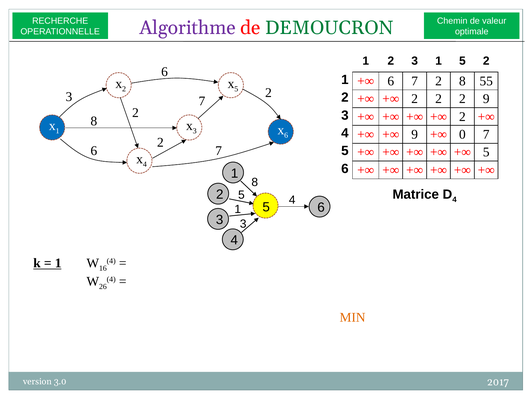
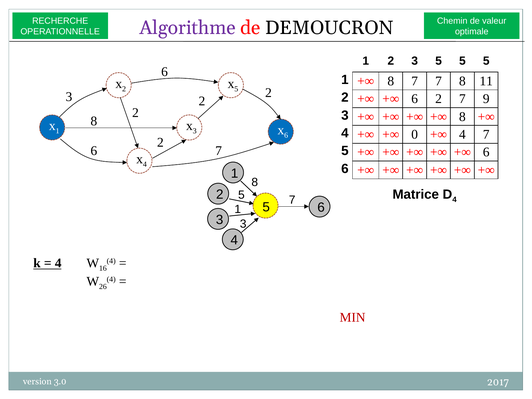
DEMOUCRON colour: green -> black (329, 28)
2 3 1: 1 -> 5 (439, 61)
2: 2 -> 5 (486, 61)
6: 6 -> 8 (391, 81)
2: 2 -> 7 (438, 81)
55: 55 -> 11 (486, 81)
3 7: 7 -> 2 (202, 101)
2: 2 -> 6 (415, 99)
2: 2 -> 7 (462, 99)
2: 2 -> 8 (462, 117)
9: 9 -> 0 (415, 134)
0: 0 -> 4 (462, 134)
5: 5 -> 6 (486, 152)
5 4: 4 -> 7 (292, 200)
1: 1 -> 4 (58, 263)
MIN colour: orange -> red (353, 318)
